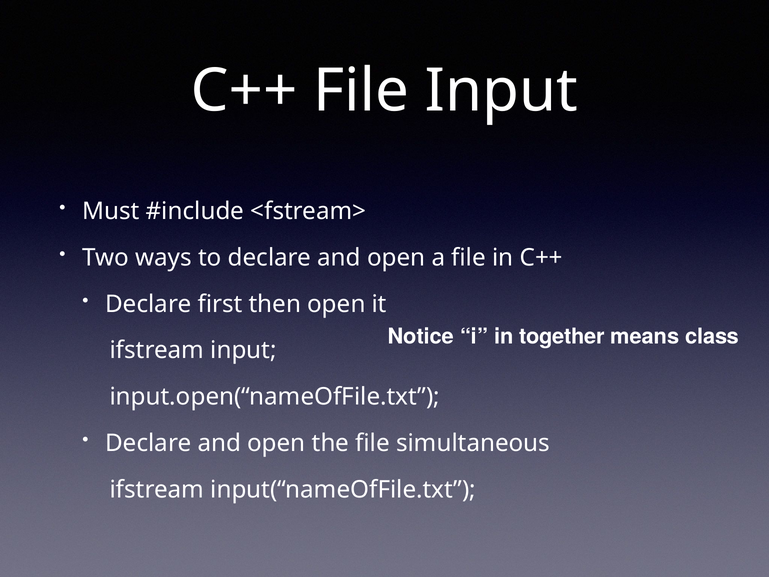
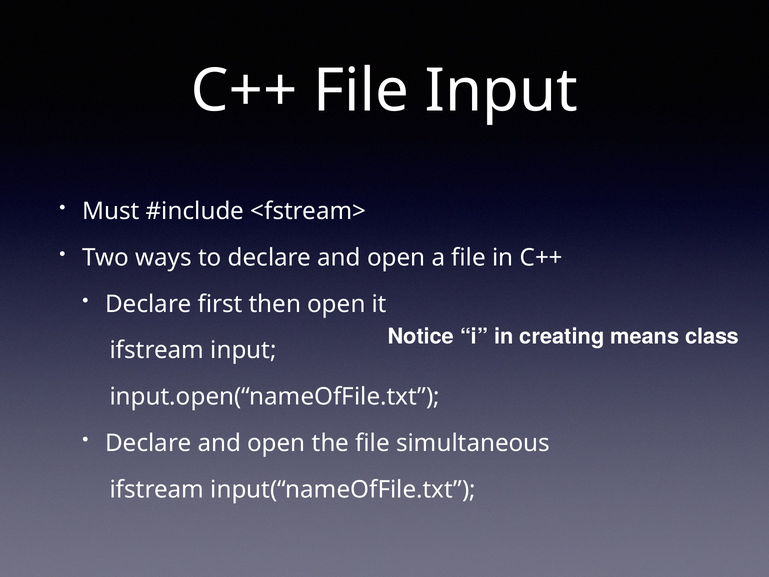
together: together -> creating (562, 336)
